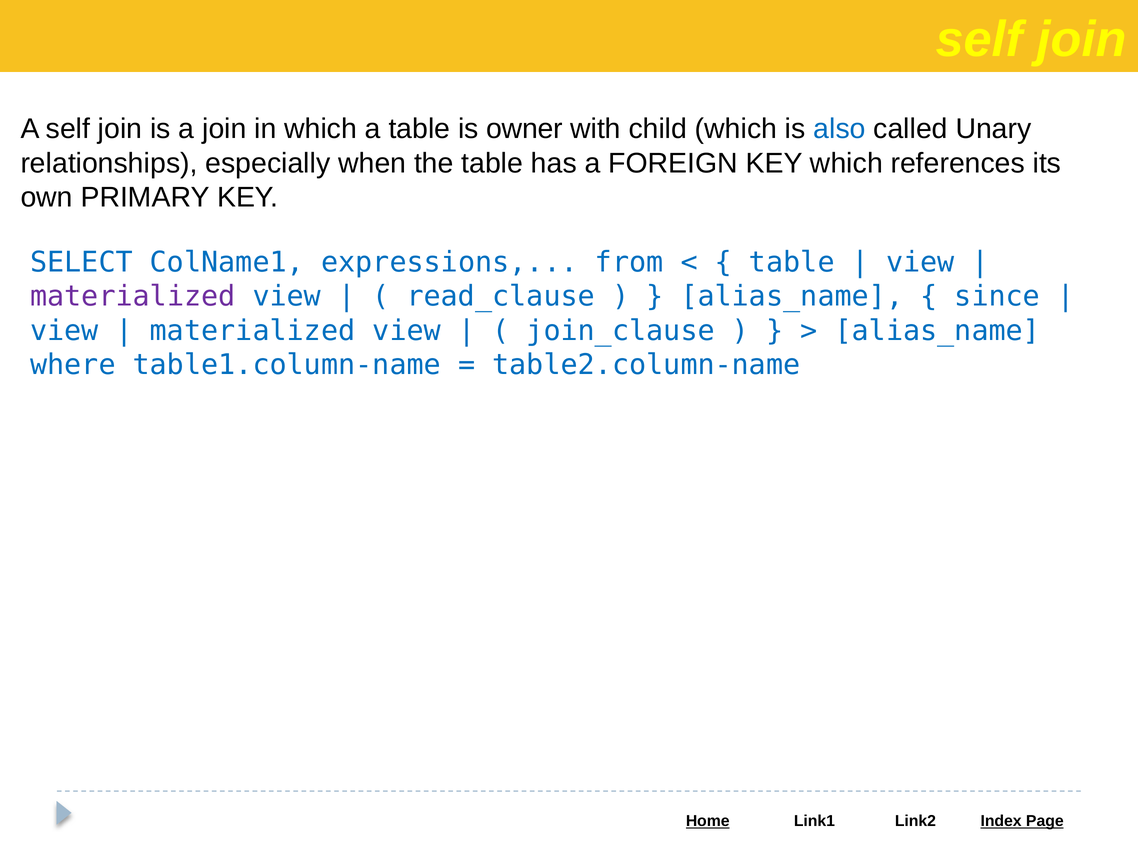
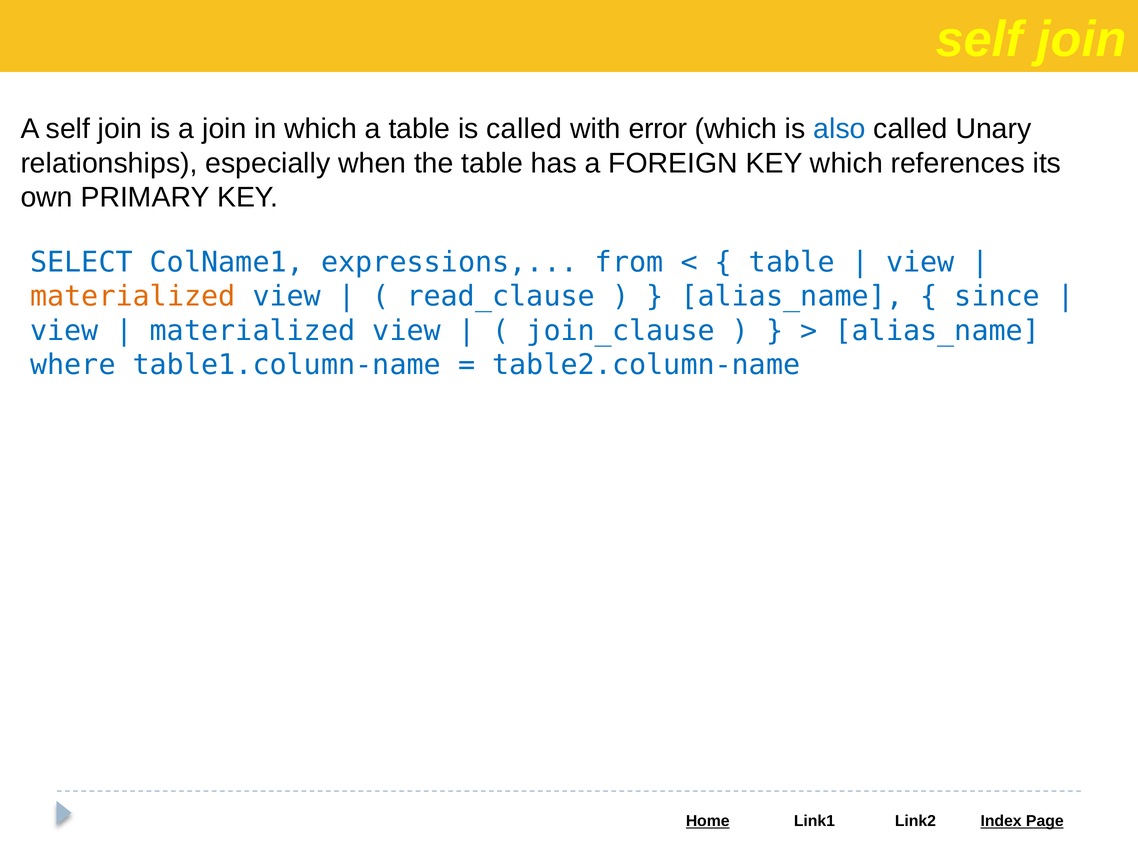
is owner: owner -> called (524, 129)
child: child -> error (658, 129)
materialized colour: purple -> orange (133, 296)
